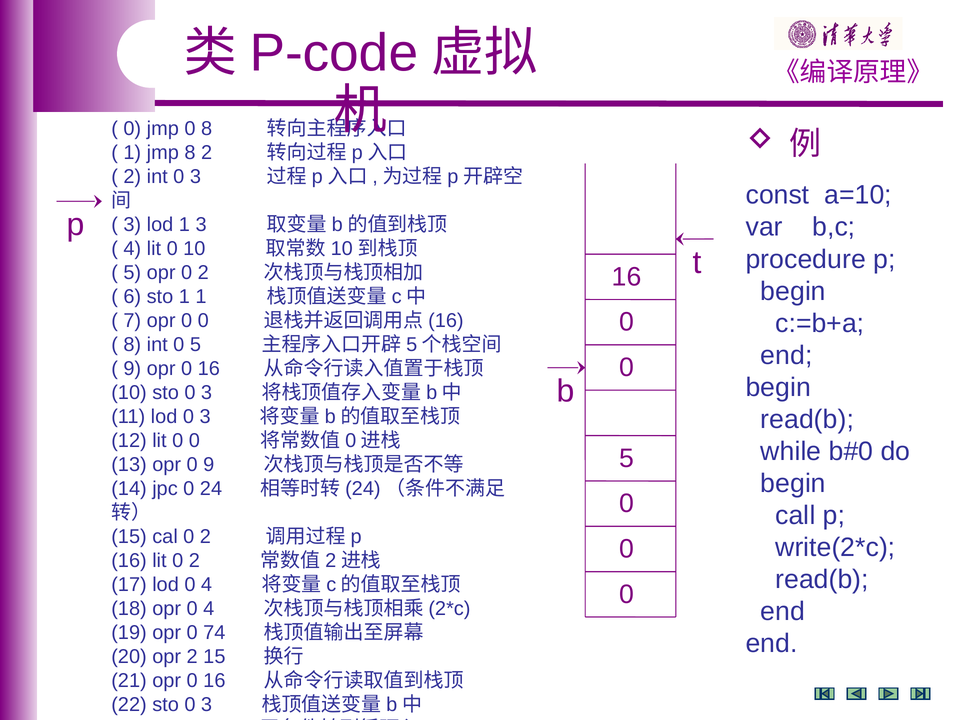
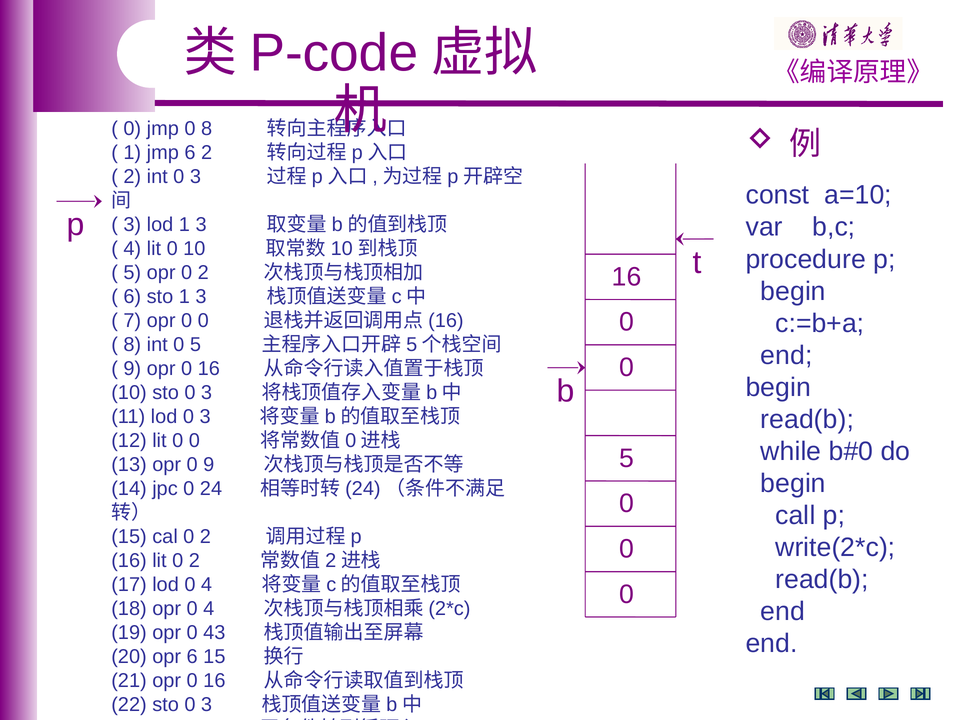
jmp 8: 8 -> 6 (190, 152)
sto 1 1: 1 -> 3 (201, 296)
74: 74 -> 43 (214, 632)
opr 2: 2 -> 6 (192, 656)
